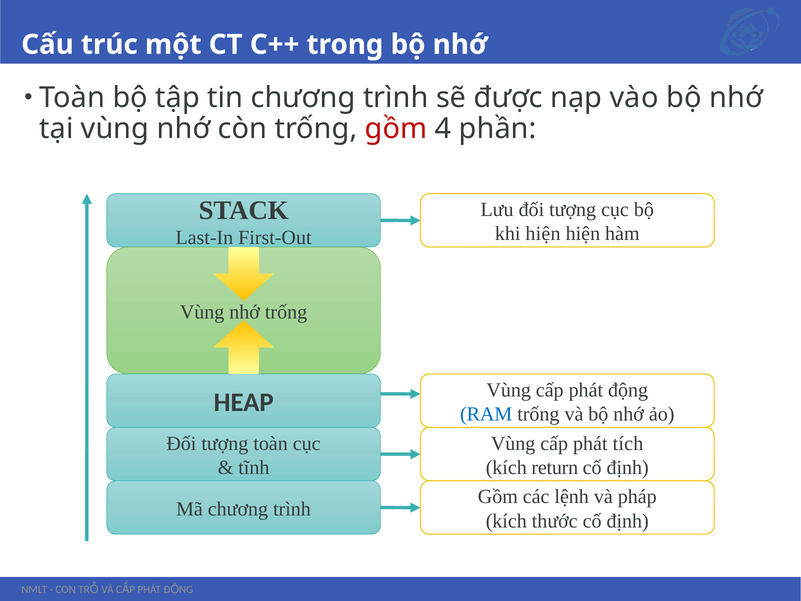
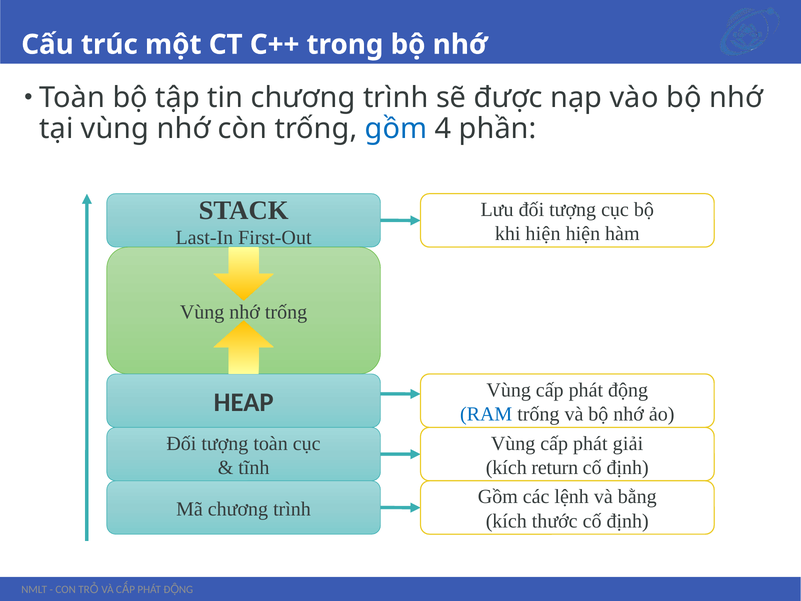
gồm colour: red -> blue (396, 129)
tích: tích -> giải (628, 443)
pháp: pháp -> bằng (637, 497)
